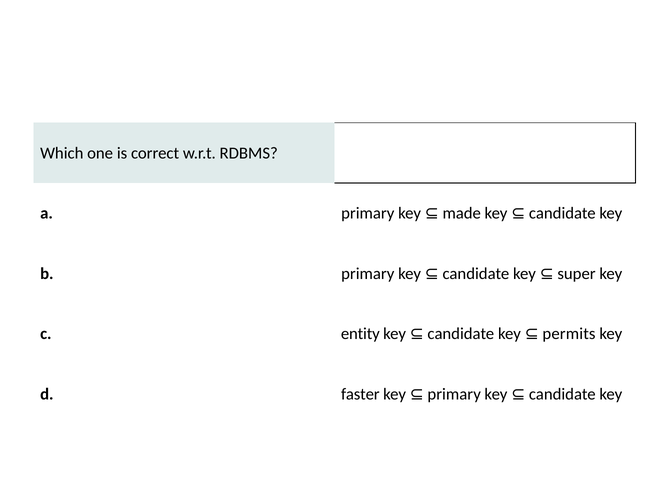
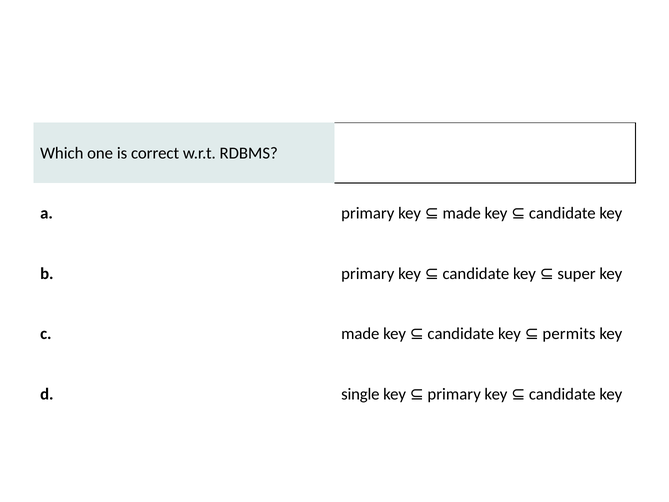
c entity: entity -> made (360, 334)
faster: faster -> single (360, 394)
